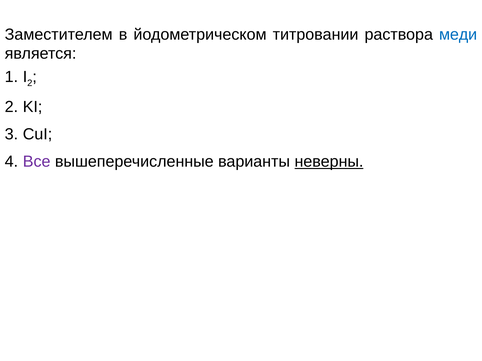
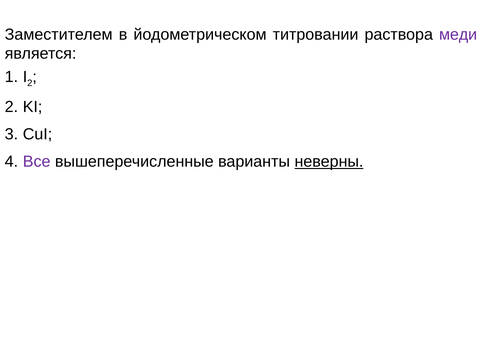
меди colour: blue -> purple (458, 34)
